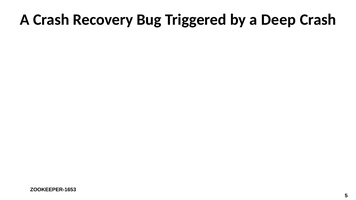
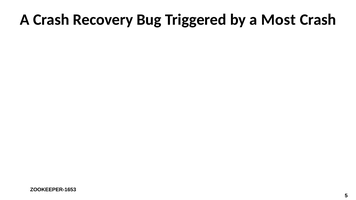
Deep: Deep -> Most (278, 20)
